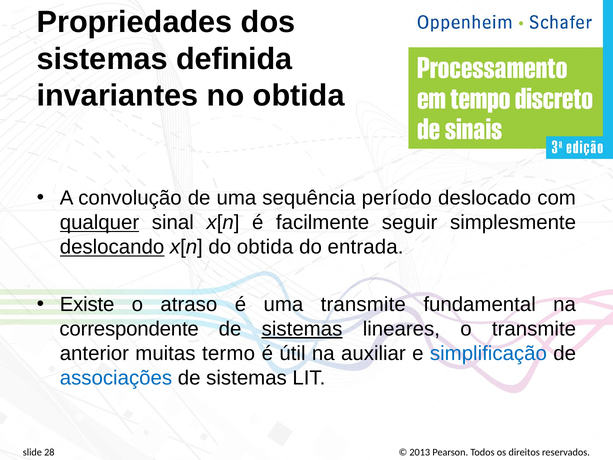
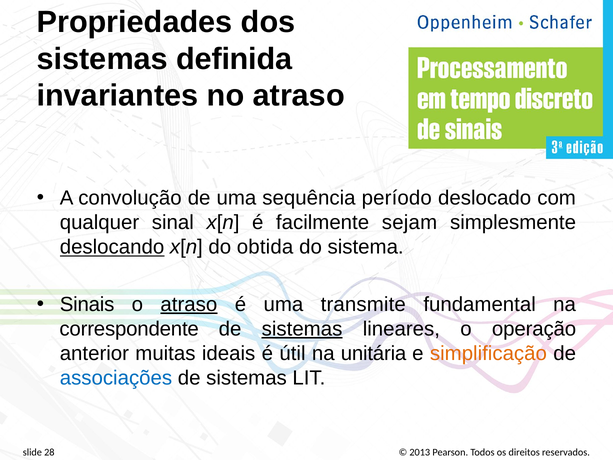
no obtida: obtida -> atraso (299, 96)
qualquer underline: present -> none (100, 223)
seguir: seguir -> sejam (409, 223)
entrada: entrada -> sistema (366, 247)
Existe: Existe -> Sinais (87, 304)
atraso underline: none -> present (189, 304)
o transmite: transmite -> operação (534, 329)
termo: termo -> ideais (229, 353)
auxiliar: auxiliar -> unitária (374, 353)
simplificação colour: blue -> orange (488, 353)
